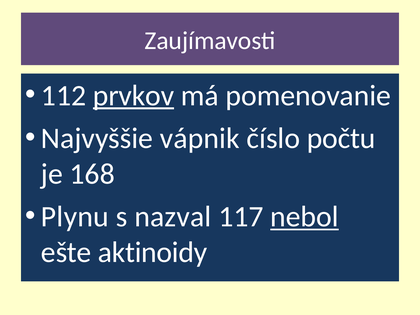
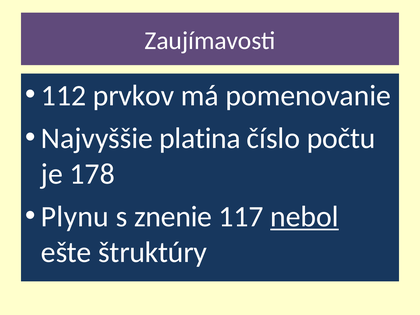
prvkov underline: present -> none (134, 96)
vápnik: vápnik -> platina (200, 138)
168: 168 -> 178 (92, 174)
nazval: nazval -> znenie (173, 217)
aktinoidy: aktinoidy -> štruktúry (153, 252)
